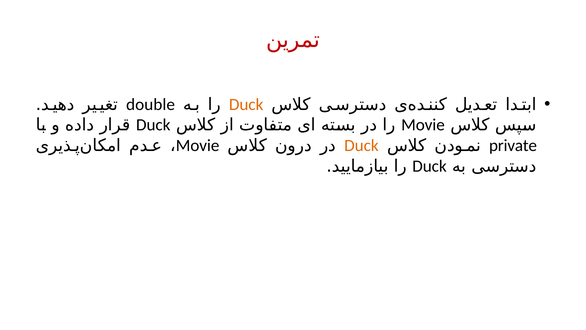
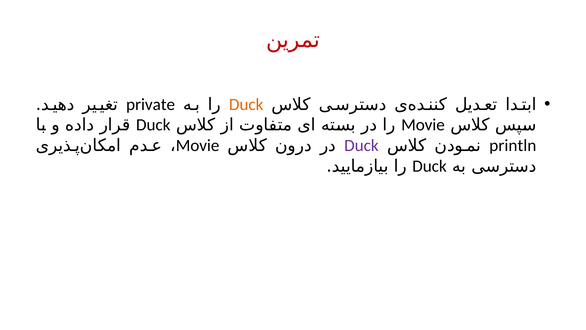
double: double -> private (151, 104)
Duck colour: orange -> purple (361, 145)
private: private -> println (513, 145)
